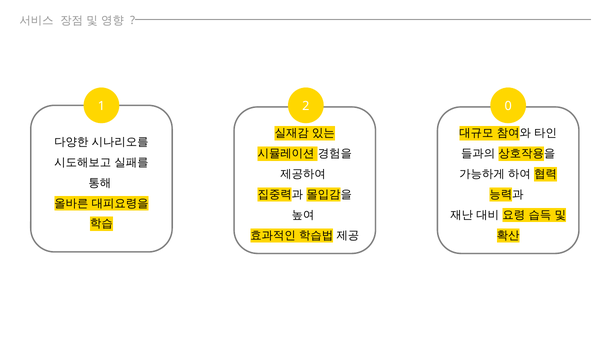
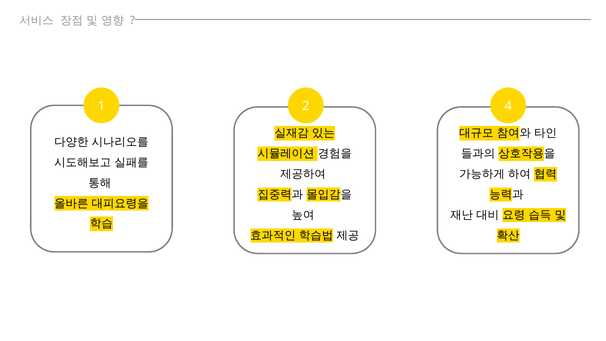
0: 0 -> 4 (508, 106)
